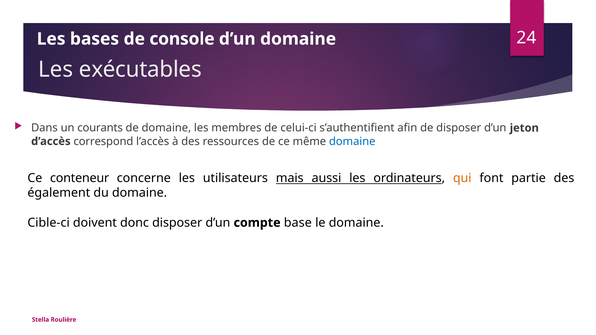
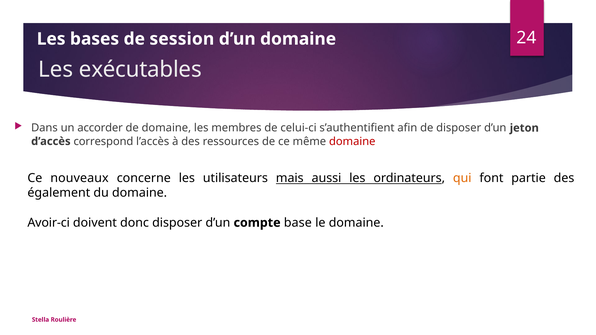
console: console -> session (182, 39)
courants: courants -> accorder (100, 128)
domaine colour: blue -> red (352, 141)
conteneur: conteneur -> nouveaux (79, 178)
Cible-ci: Cible-ci -> Avoir-ci (49, 223)
